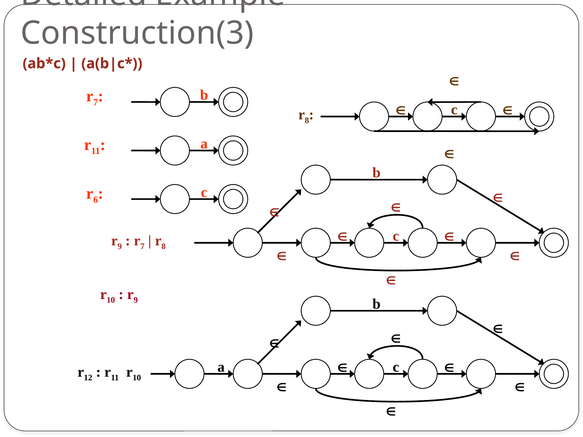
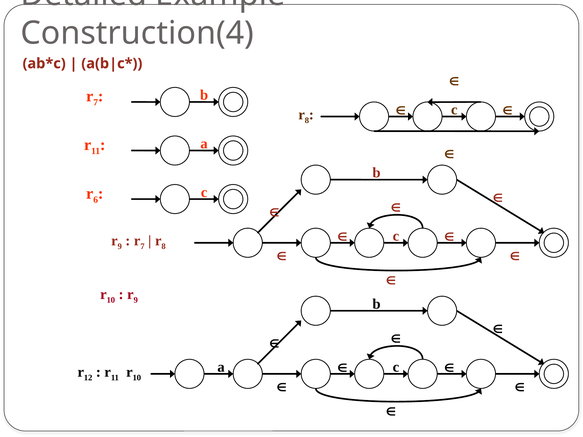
Construction(3: Construction(3 -> Construction(4 (137, 33)
